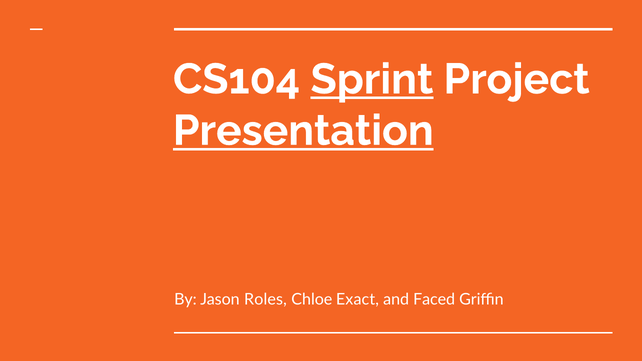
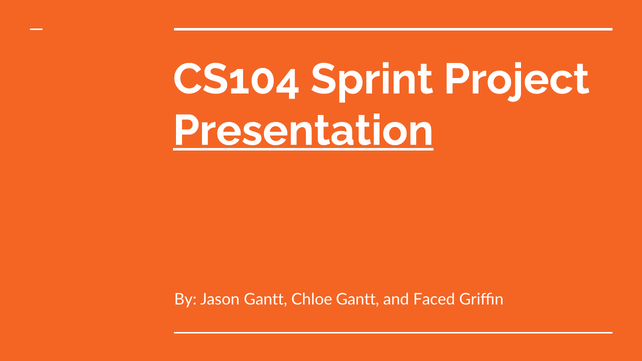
Sprint underline: present -> none (372, 79)
Jason Roles: Roles -> Gantt (266, 300)
Chloe Exact: Exact -> Gantt (358, 300)
